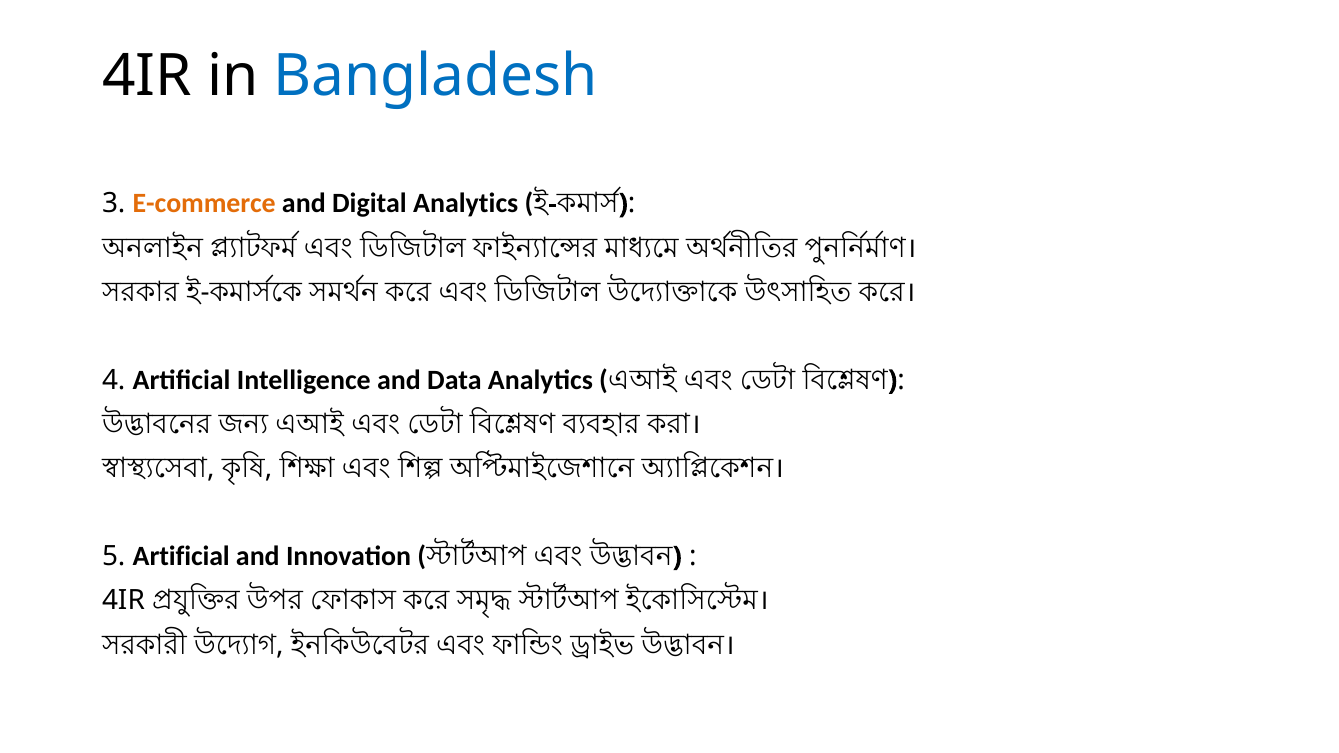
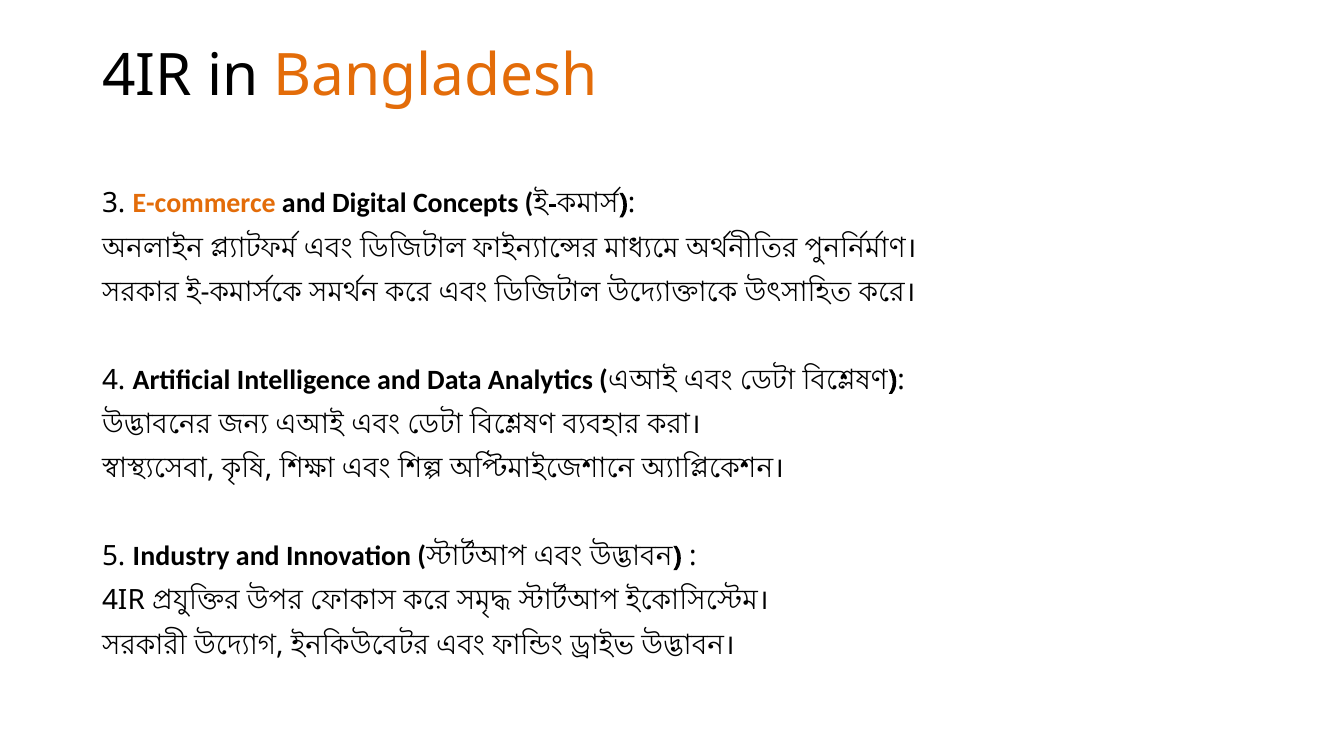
Bangladesh colour: blue -> orange (436, 76)
Digital Analytics: Analytics -> Concepts (466, 204)
5 Artificial: Artificial -> Industry (181, 557)
